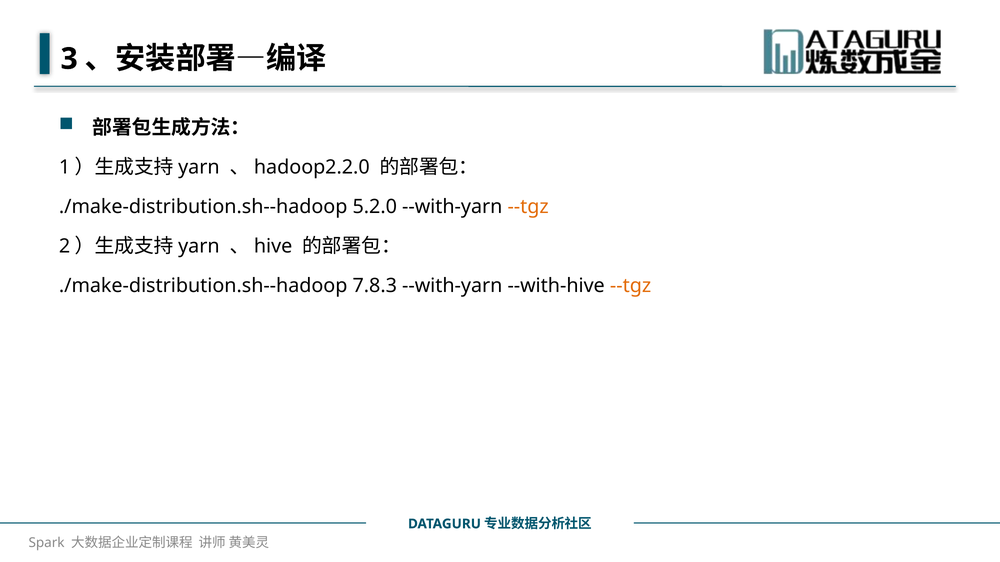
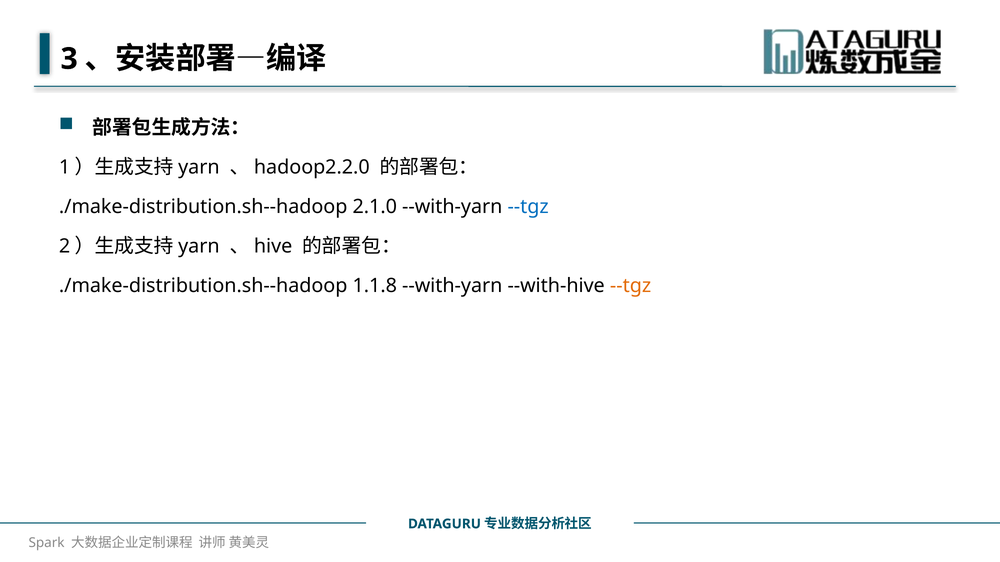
5.2.0: 5.2.0 -> 2.1.0 (375, 207)
--tgz colour: orange -> blue (528, 207)
7.8.3: 7.8.3 -> 1.1.8 (375, 286)
